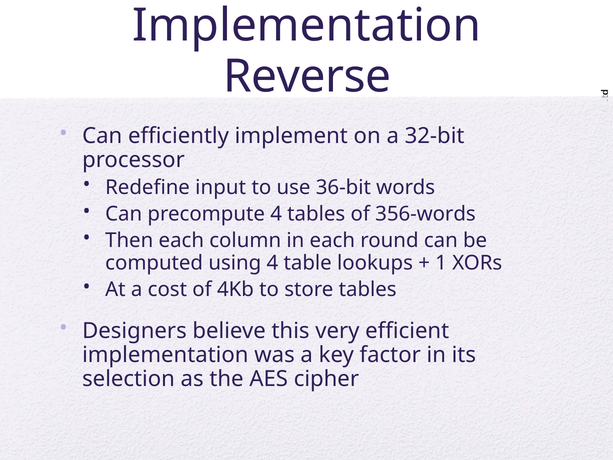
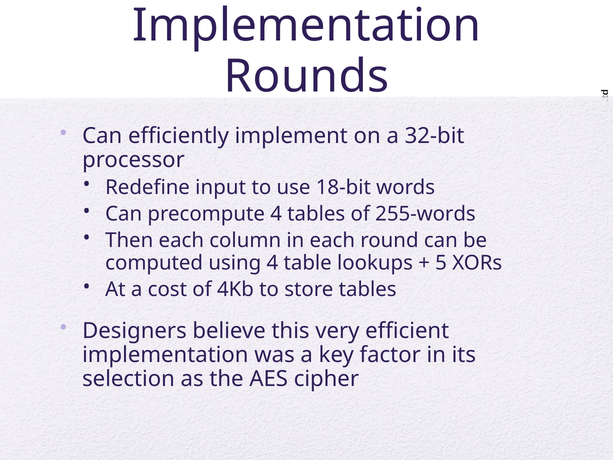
Reverse: Reverse -> Rounds (307, 77)
36-bit: 36-bit -> 18-bit (343, 187)
356-words: 356-words -> 255-words (425, 214)
1: 1 -> 5 (441, 263)
